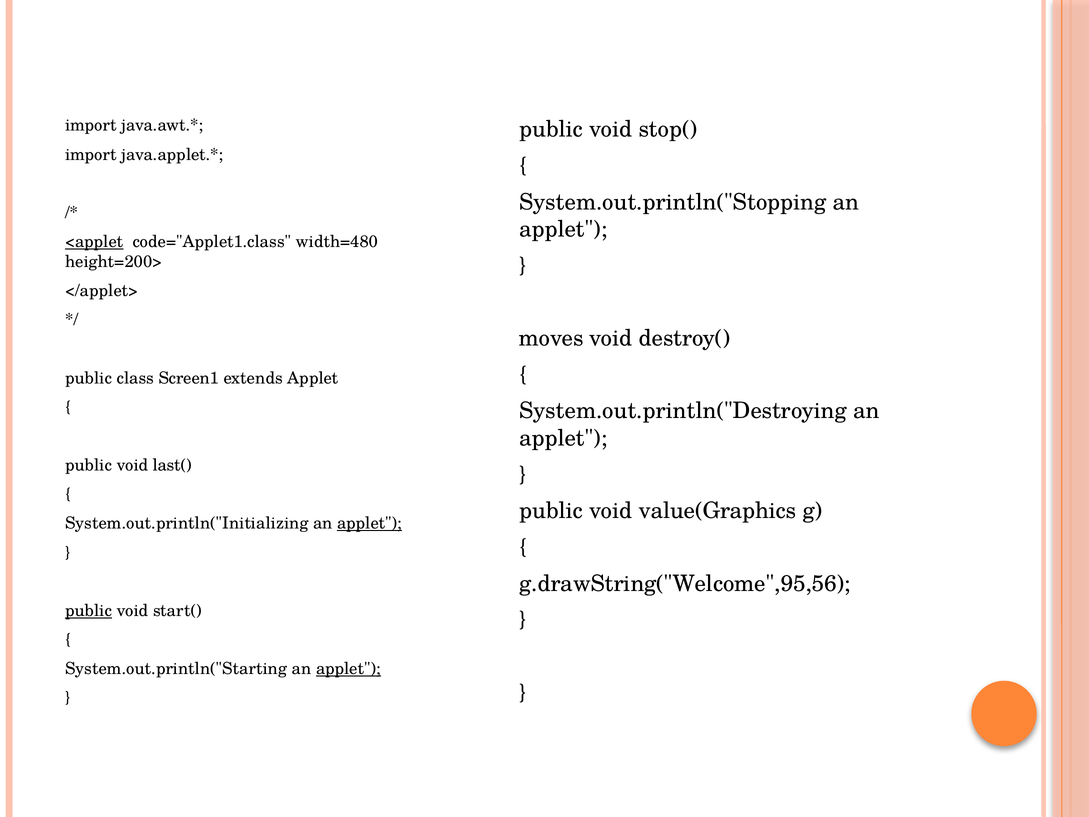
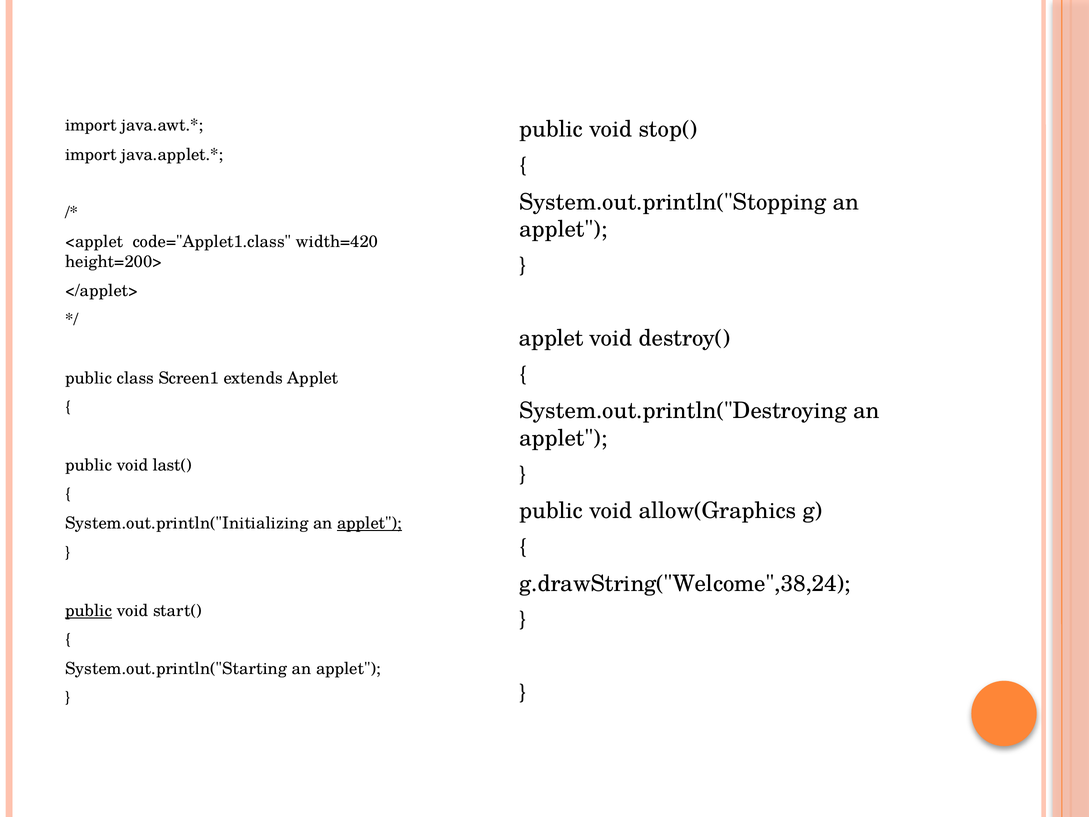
<applet underline: present -> none (94, 242)
width=480: width=480 -> width=420 (337, 242)
moves: moves -> applet (551, 338)
value(Graphics: value(Graphics -> allow(Graphics (718, 511)
g.drawString("Welcome",95,56: g.drawString("Welcome",95,56 -> g.drawString("Welcome",38,24 (685, 583)
applet underline: present -> none (348, 669)
